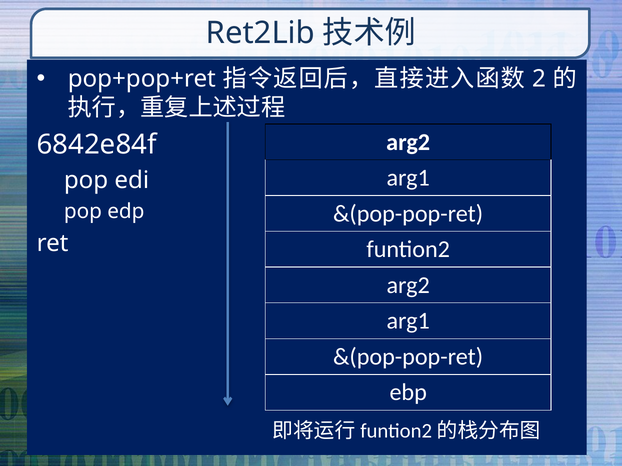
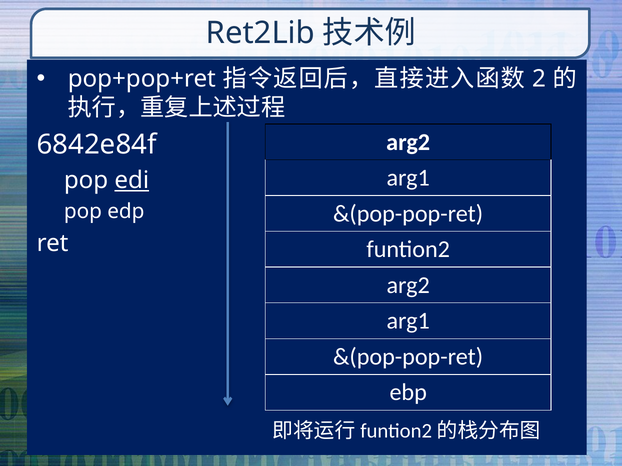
edi underline: none -> present (132, 181)
